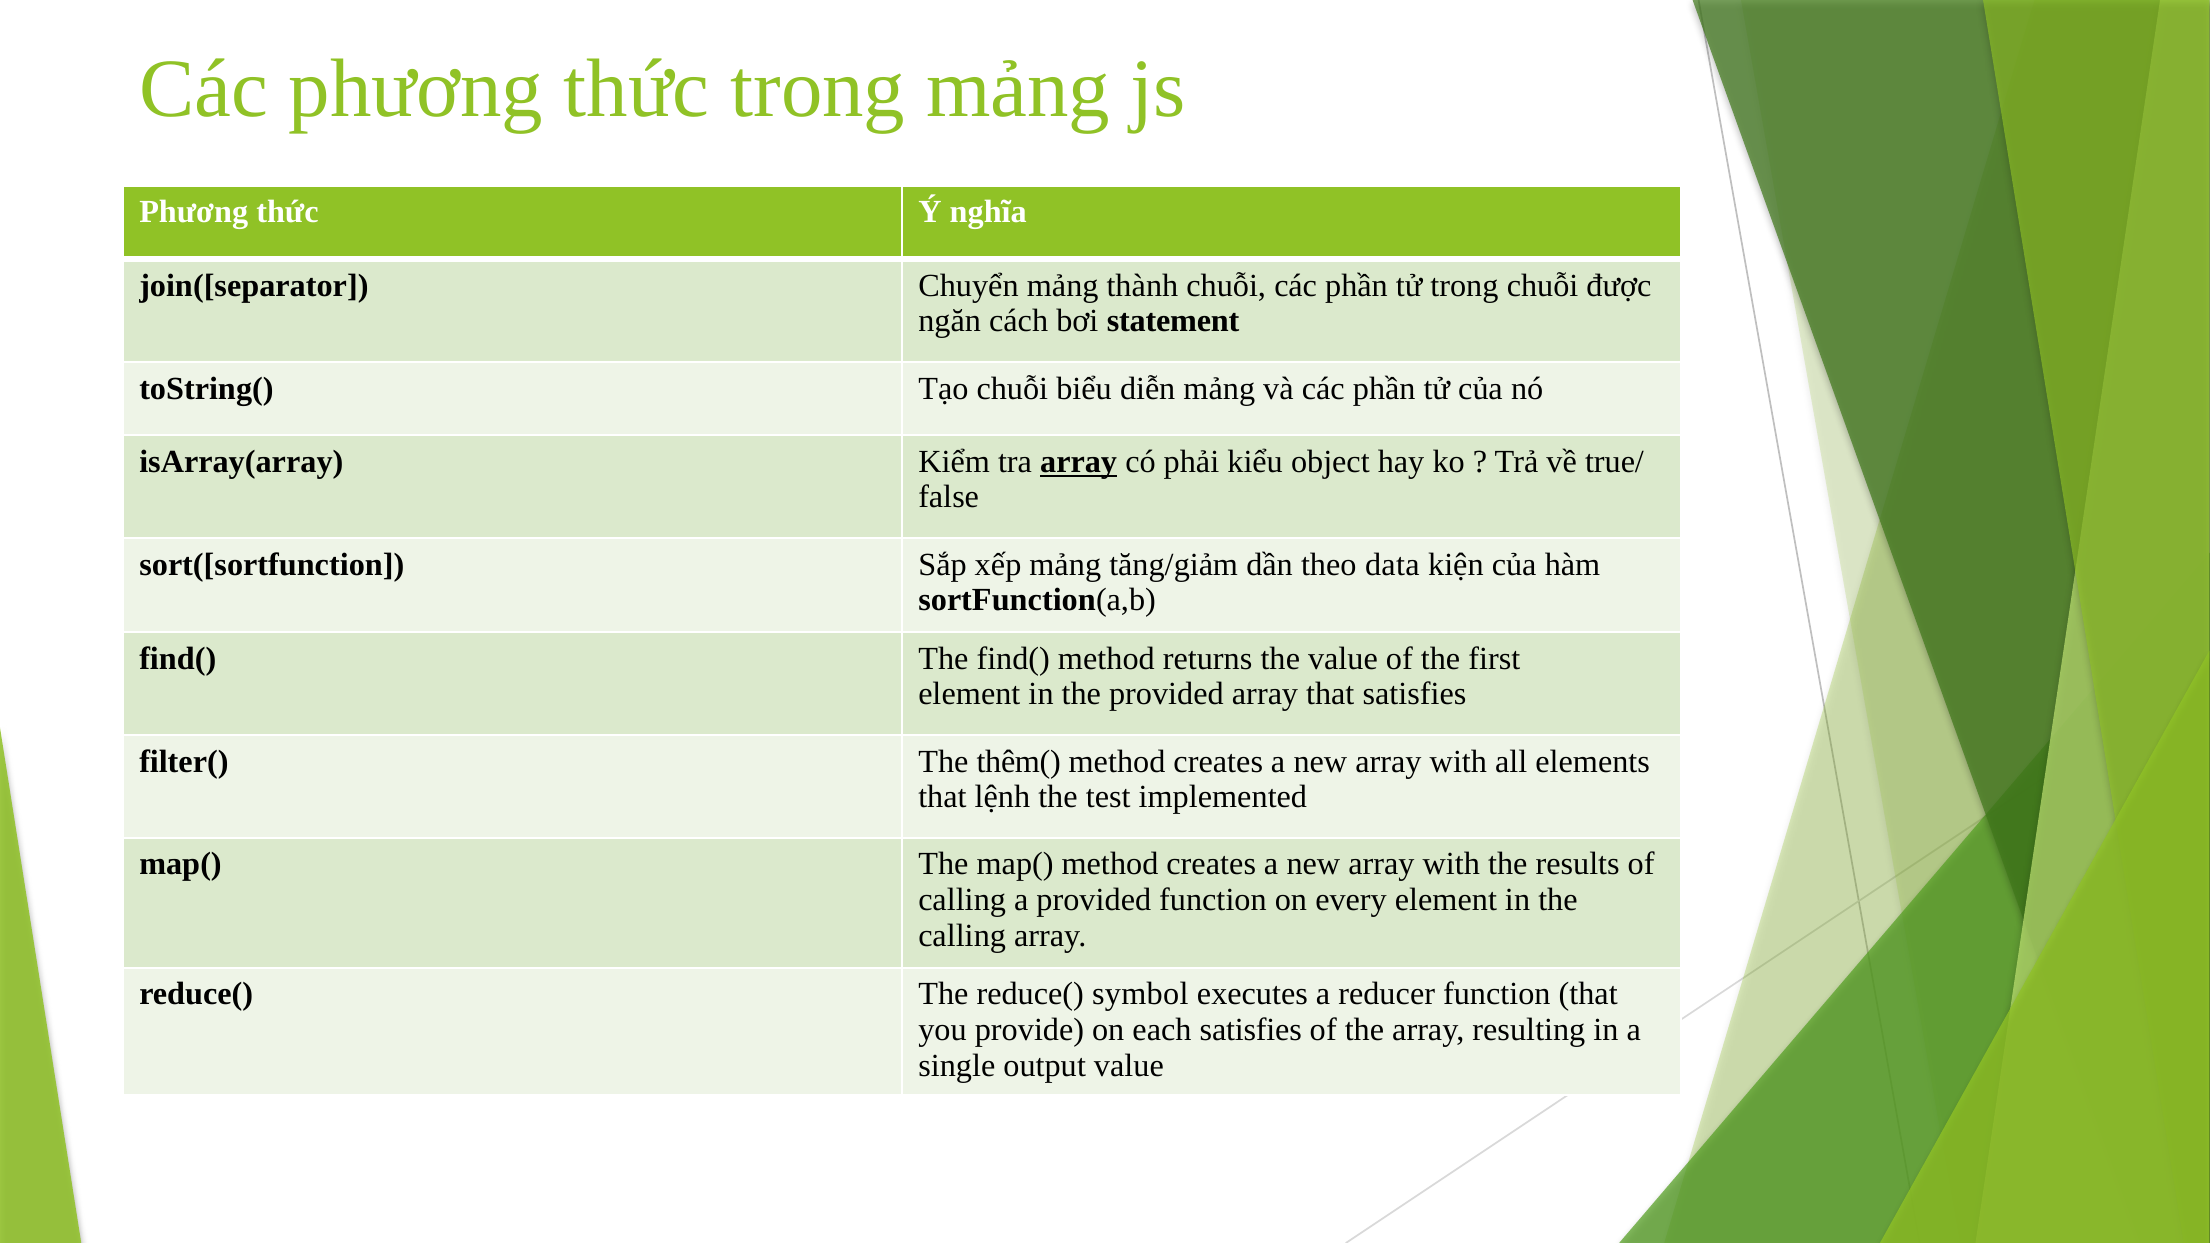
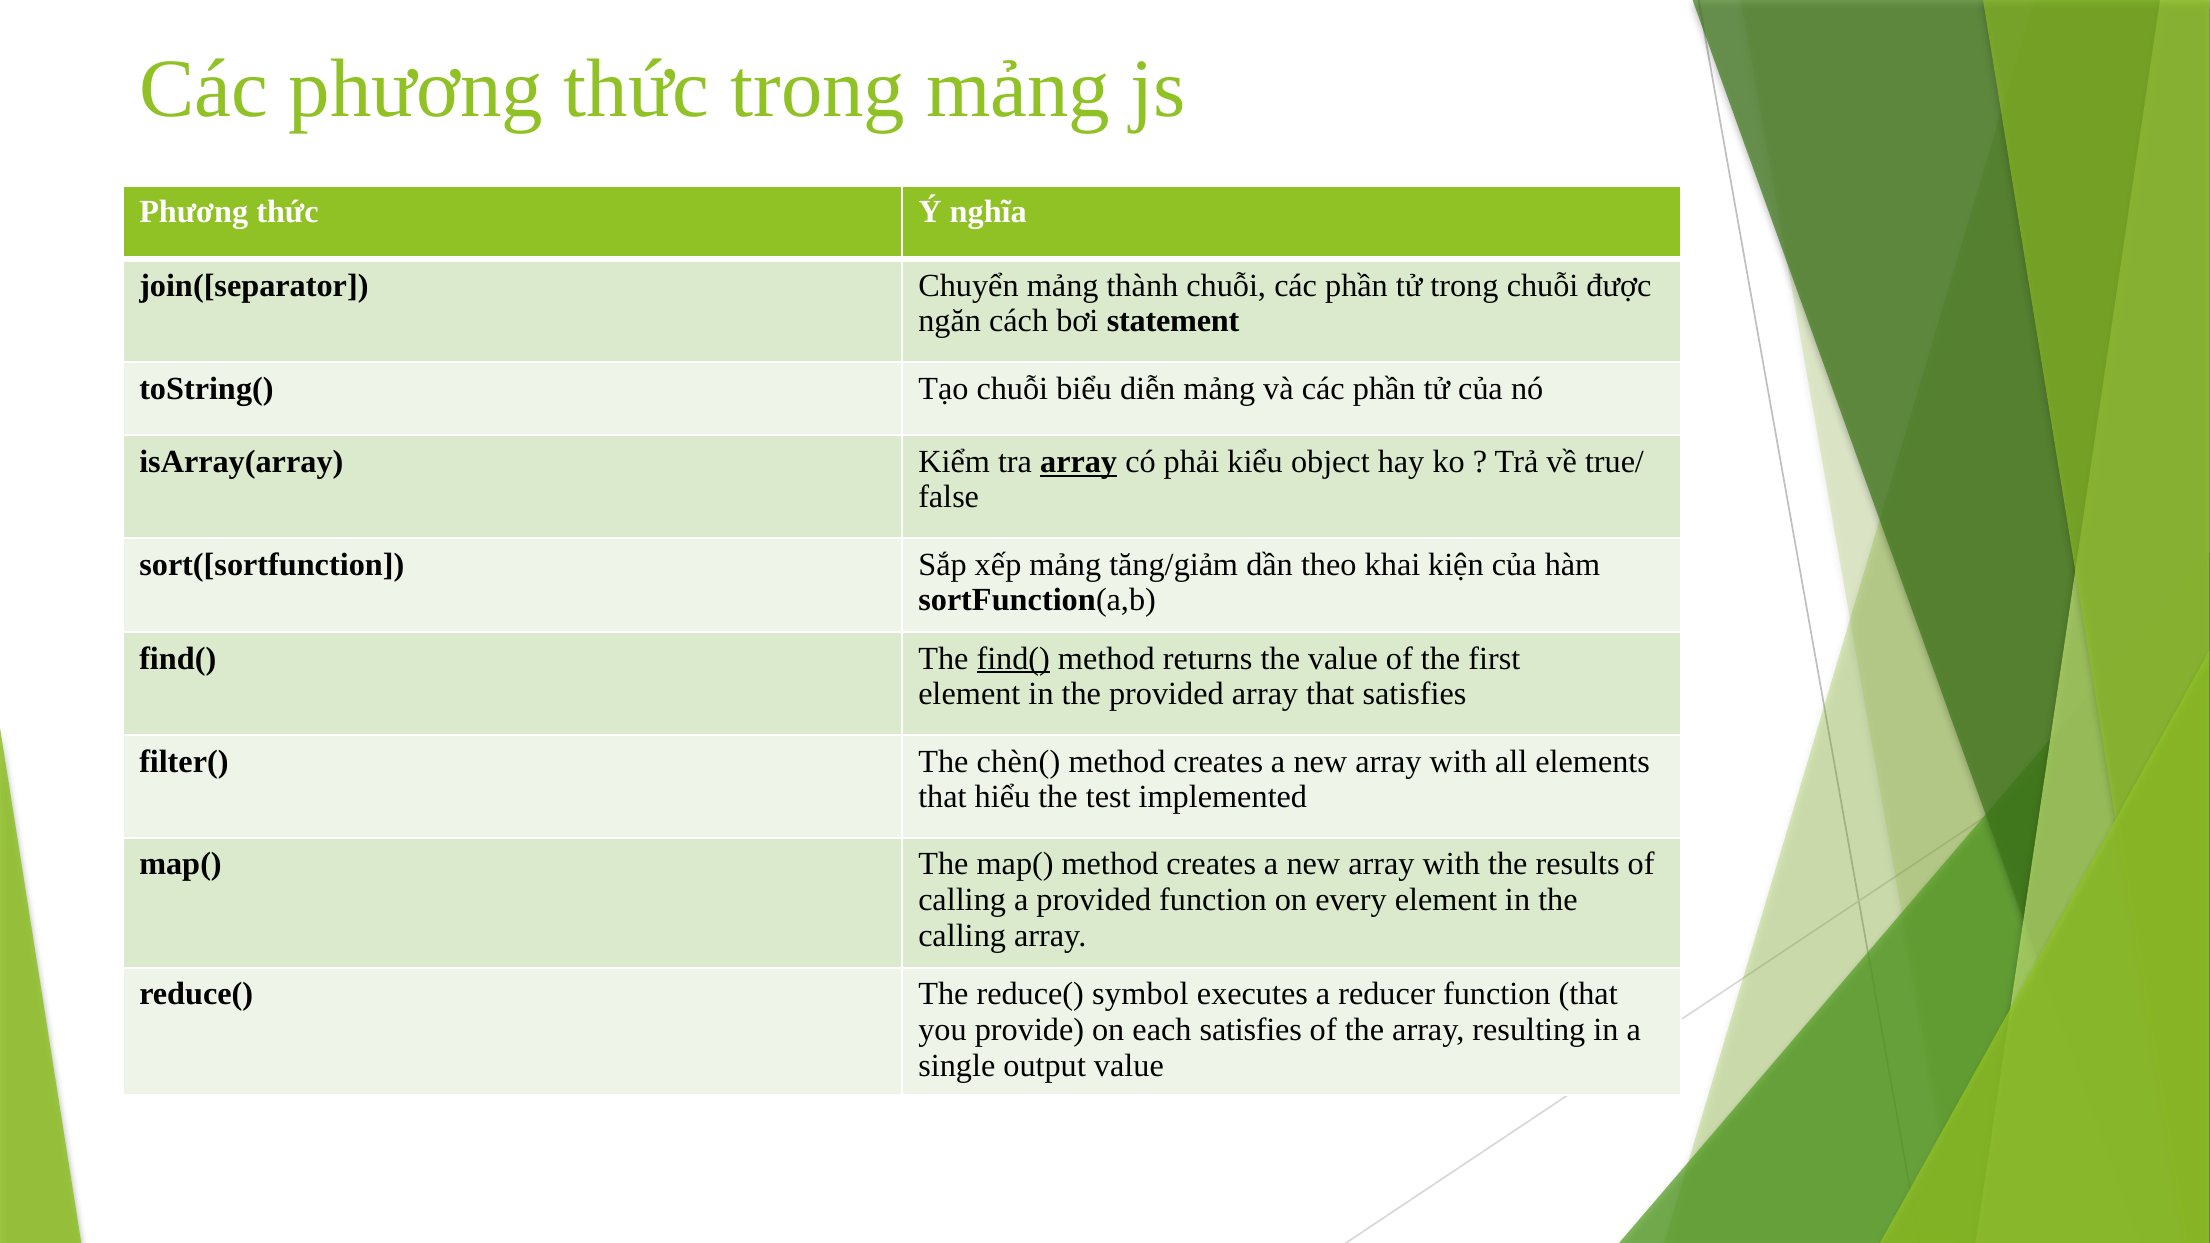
data: data -> khai (1392, 565)
find( underline: none -> present (1013, 658)
thêm(: thêm( -> chèn( (1018, 761)
lệnh: lệnh -> hiểu (1002, 797)
